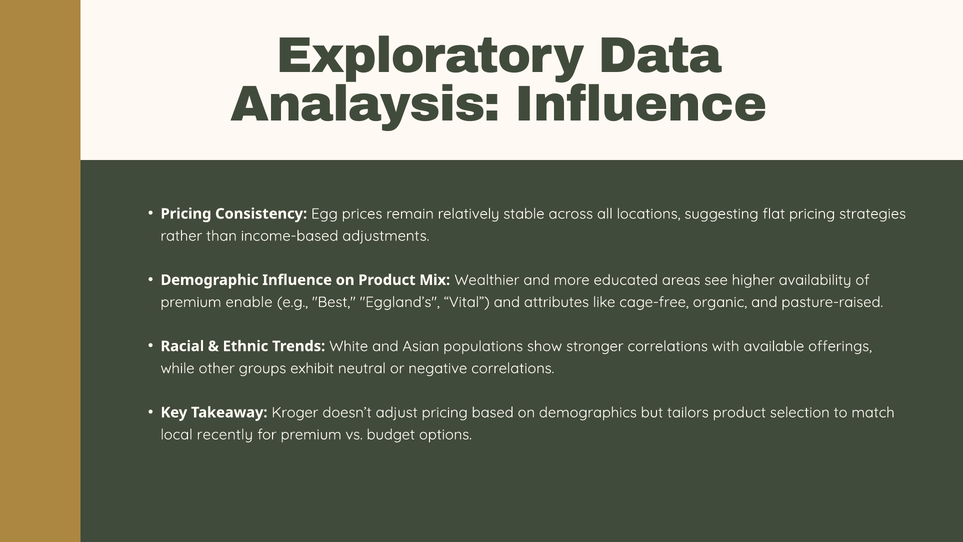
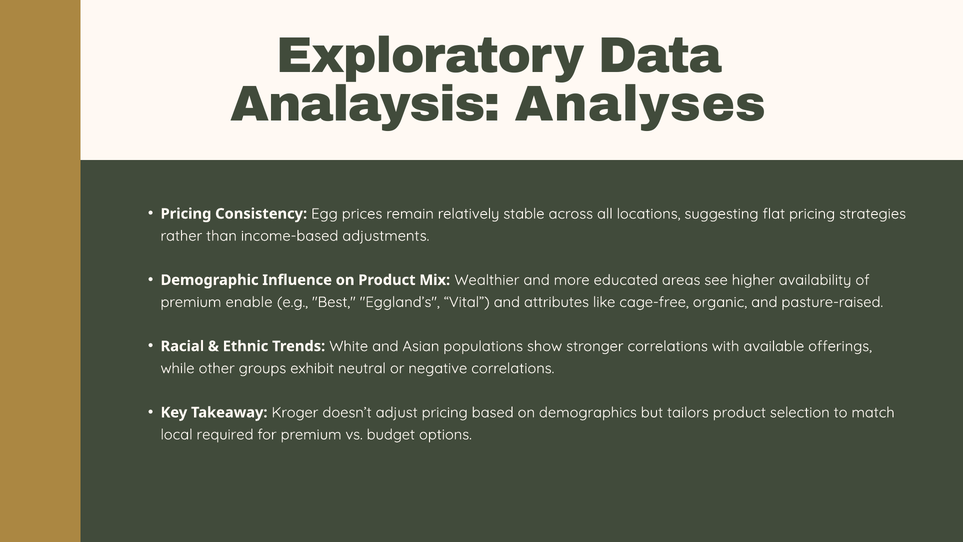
Analaysis Influence: Influence -> Analyses (641, 104)
recently: recently -> required (225, 434)
